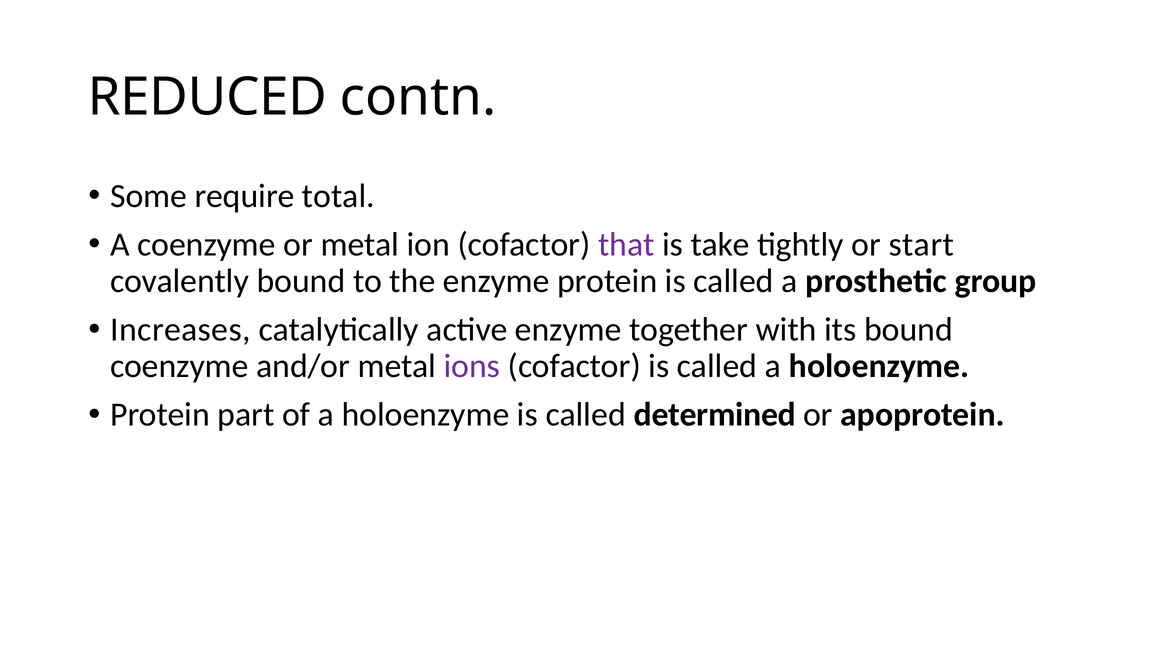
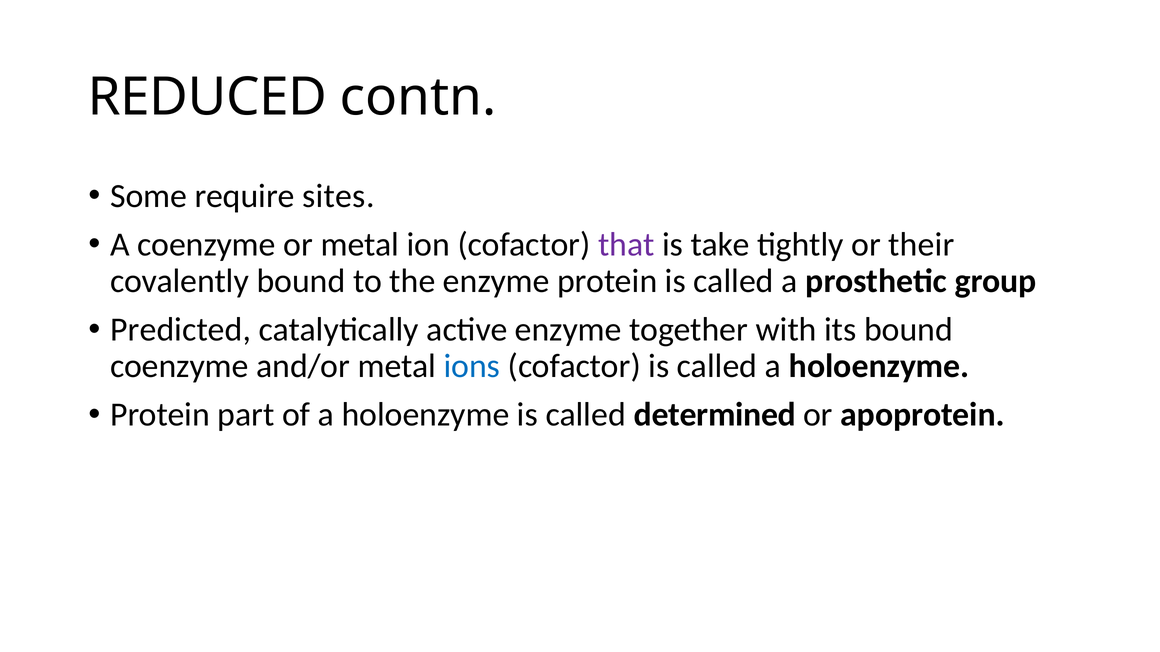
total: total -> sites (338, 196)
start: start -> their (921, 245)
Increases: Increases -> Predicted (181, 330)
ions colour: purple -> blue (472, 366)
